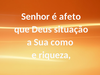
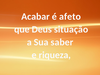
Senhor: Senhor -> Acabar (35, 17)
como: como -> saber (62, 42)
